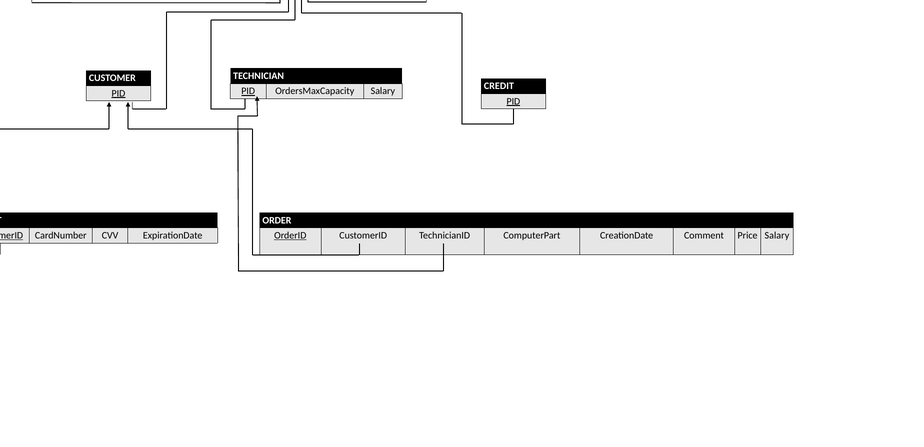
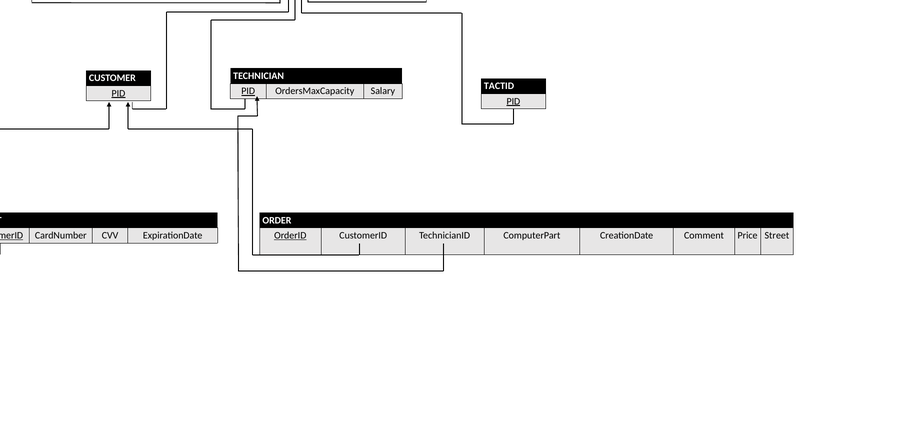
CREDIT: CREDIT -> TACTID (499, 86)
Price Salary: Salary -> Street (777, 236)
